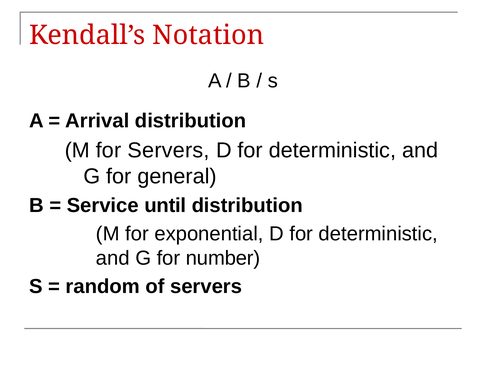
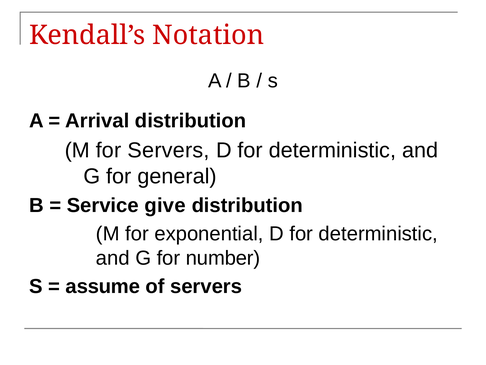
until: until -> give (165, 205)
random: random -> assume (103, 286)
